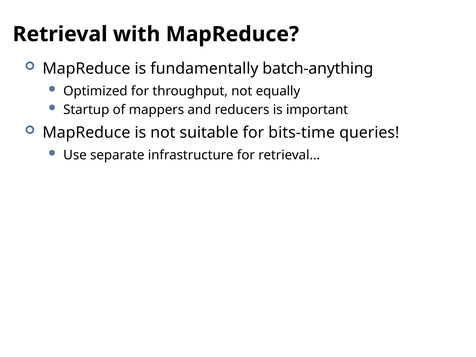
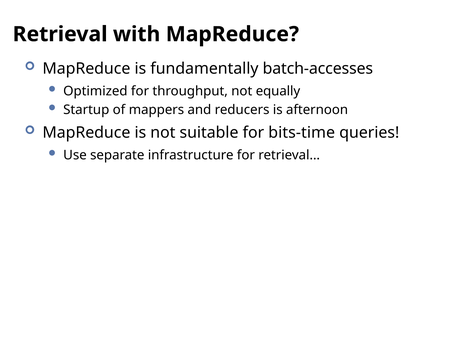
batch-anything: batch-anything -> batch-accesses (318, 69)
important: important -> afternoon (317, 110)
